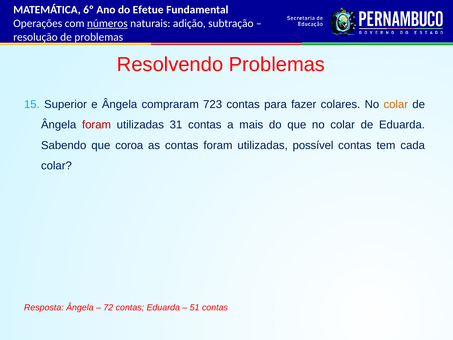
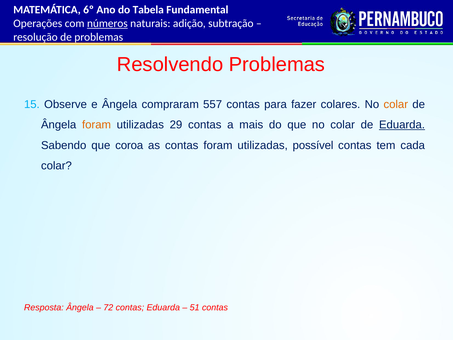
Efetue: Efetue -> Tabela (148, 10)
Superior: Superior -> Observe (66, 104)
723: 723 -> 557 (213, 104)
foram colour: red -> orange (97, 125)
31: 31 -> 29 (176, 125)
Eduarda underline: none -> present (402, 125)
